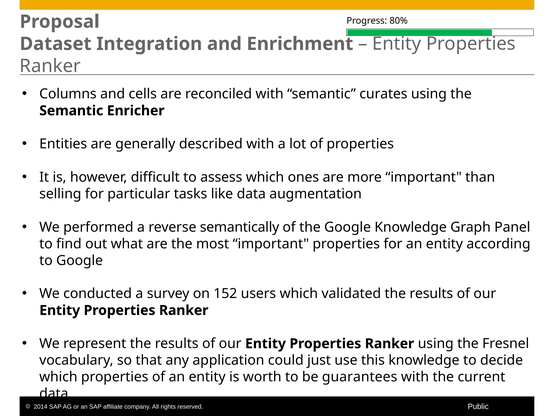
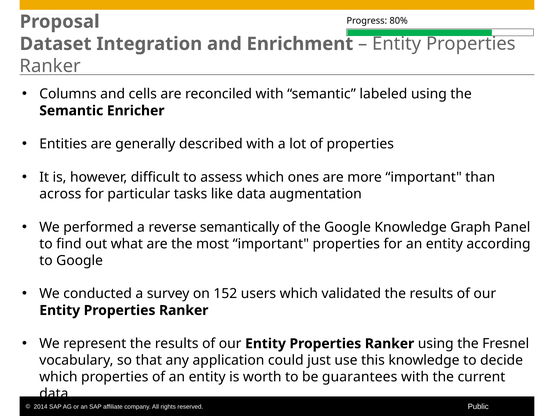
curates: curates -> labeled (383, 94)
selling: selling -> across (60, 194)
